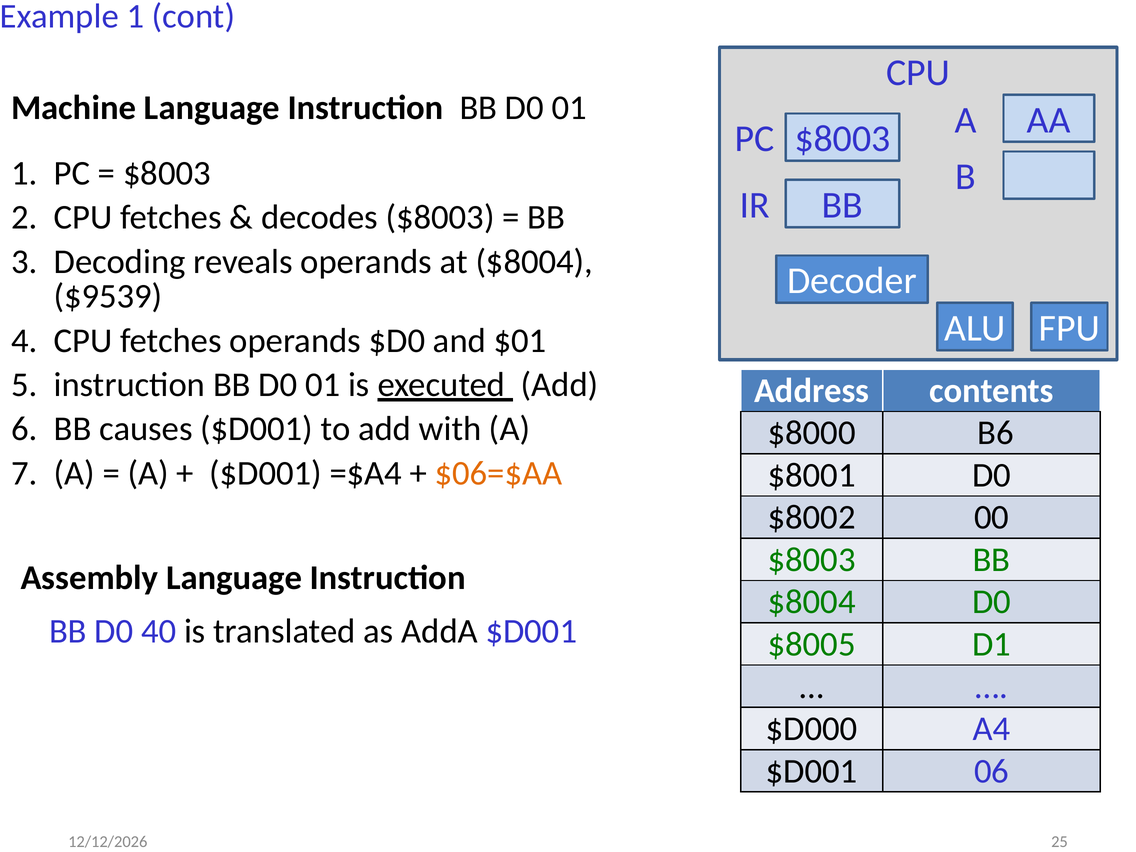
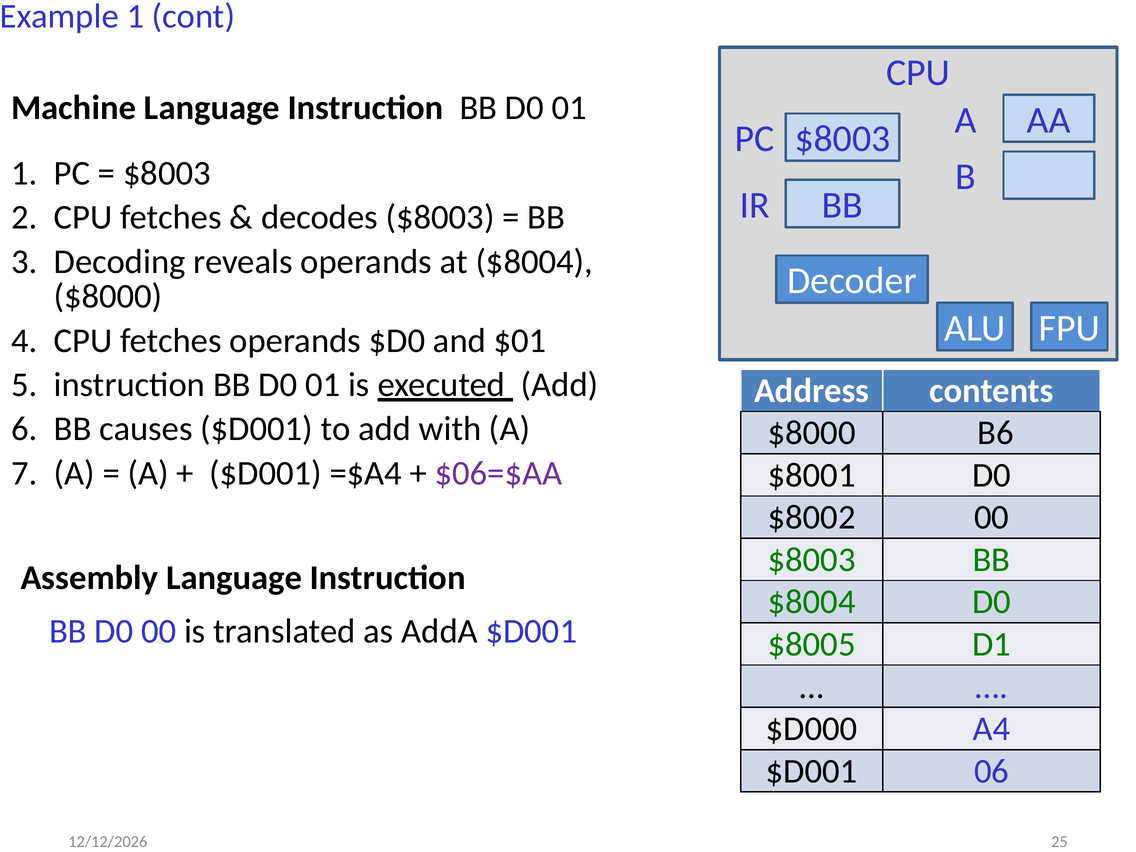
$9539: $9539 -> $8000 (108, 296)
$06=$AA colour: orange -> purple (499, 473)
D0 40: 40 -> 00 (159, 631)
